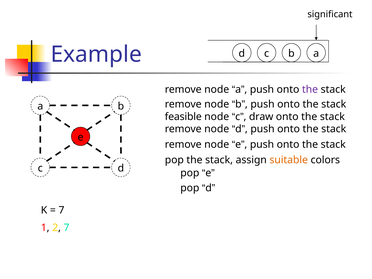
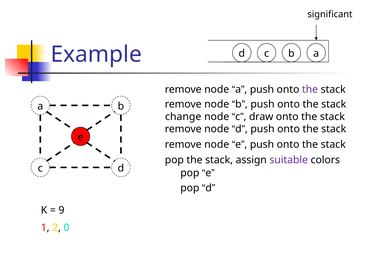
feasible: feasible -> change (183, 117)
suitable colour: orange -> purple (289, 160)
7: 7 -> 9 (61, 210)
2 7: 7 -> 0 (67, 228)
